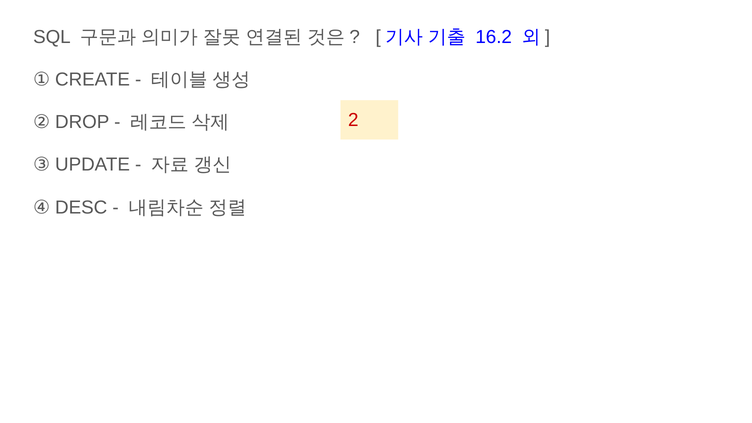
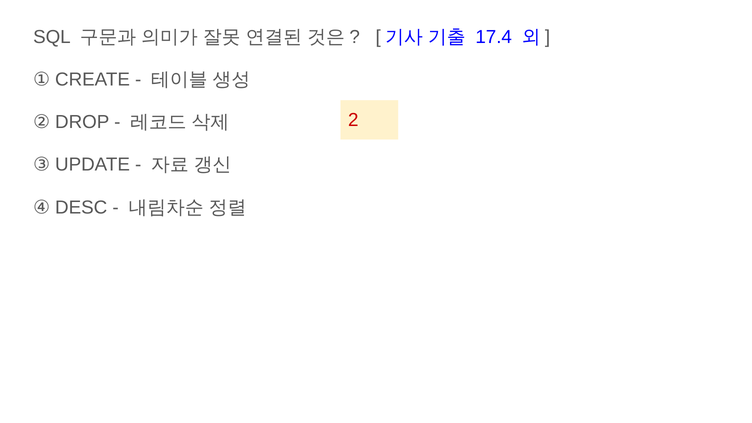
16.2: 16.2 -> 17.4 (494, 37)
